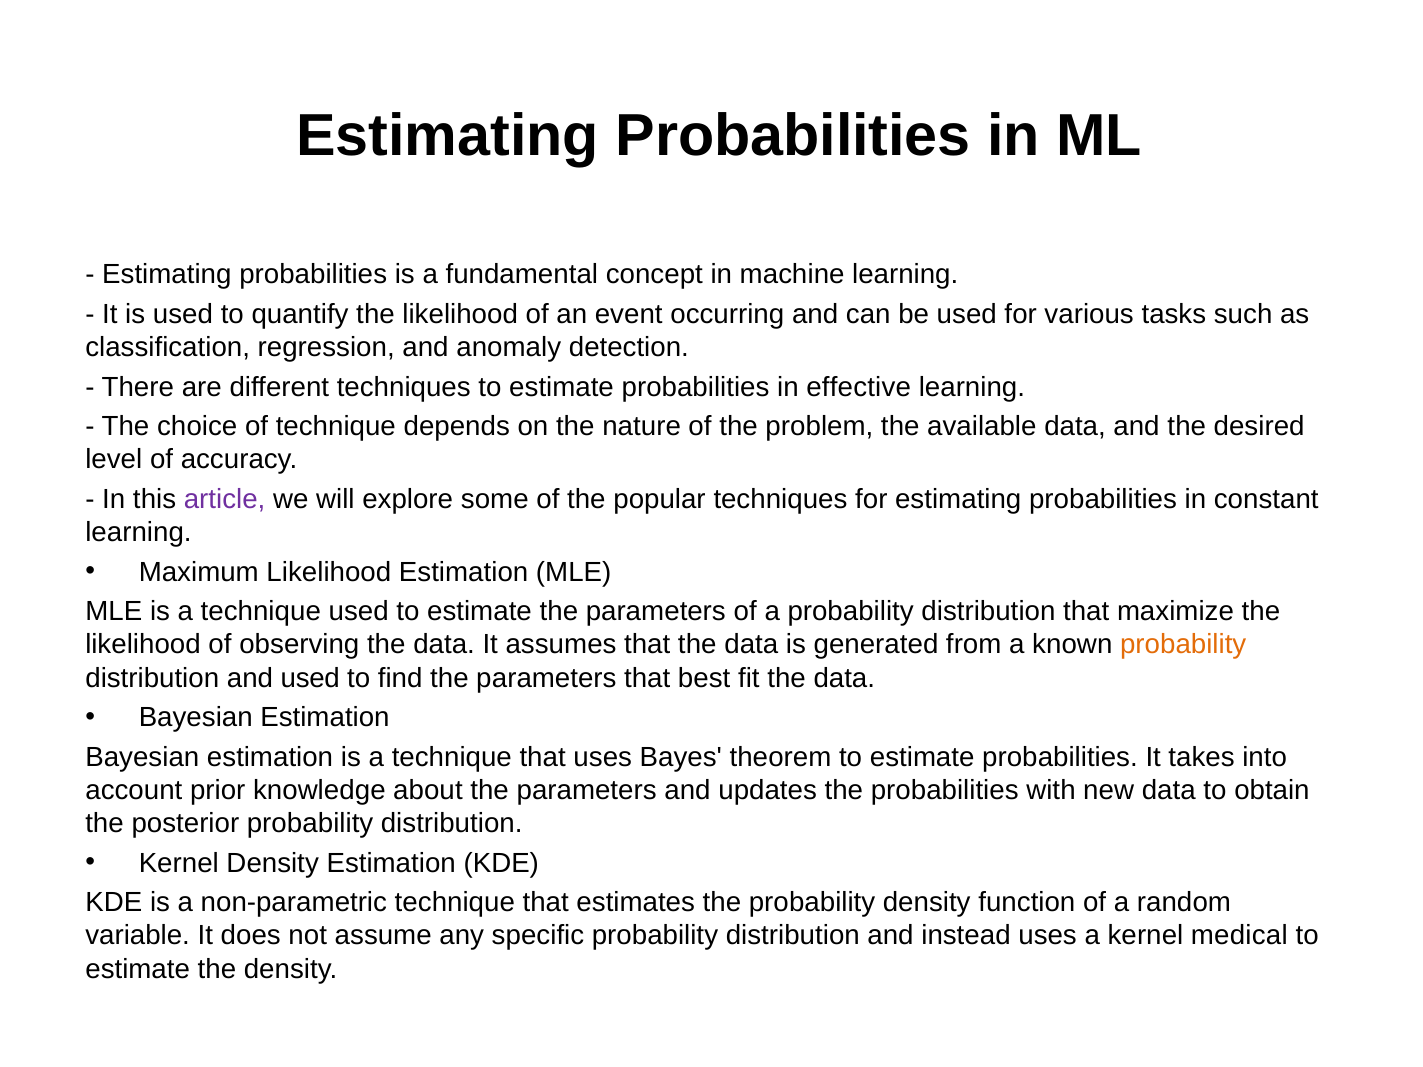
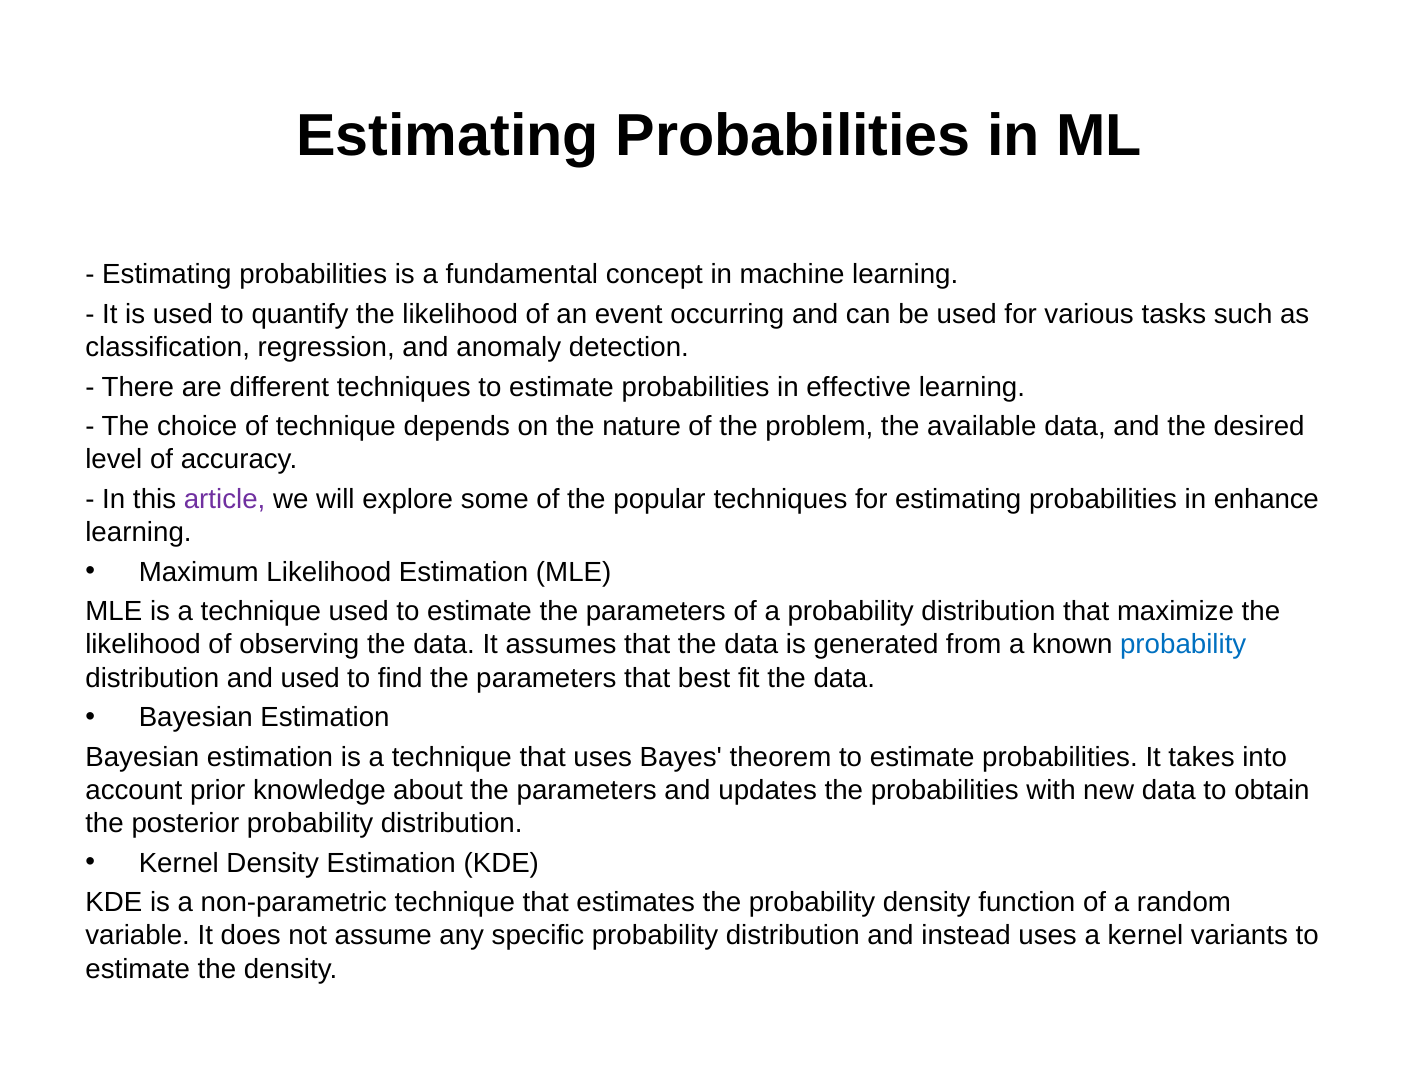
constant: constant -> enhance (1266, 499)
probability colour: orange -> blue (1183, 645)
medical: medical -> variants (1239, 936)
